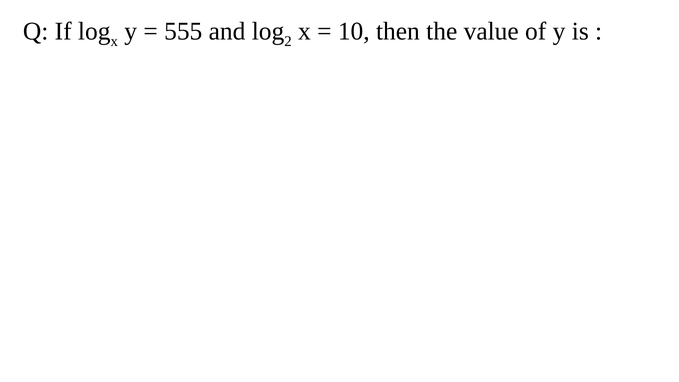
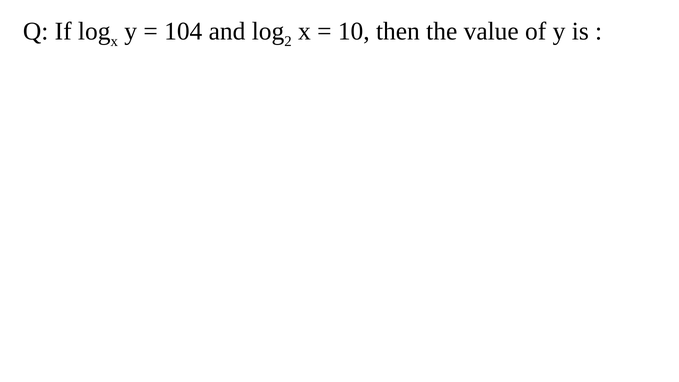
555: 555 -> 104 (183, 31)
